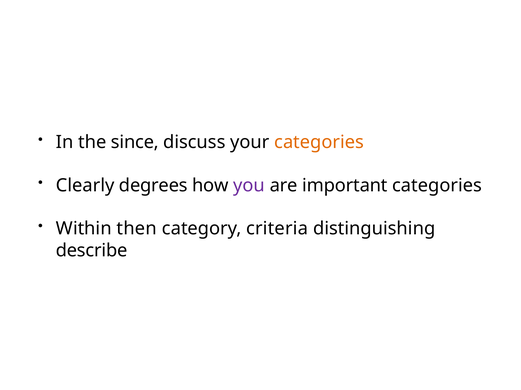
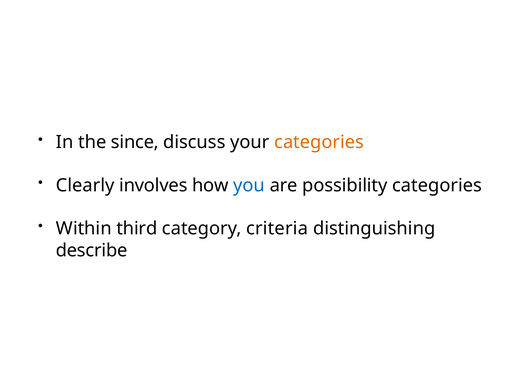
degrees: degrees -> involves (153, 186)
you colour: purple -> blue (249, 186)
important: important -> possibility (345, 186)
then: then -> third (137, 229)
